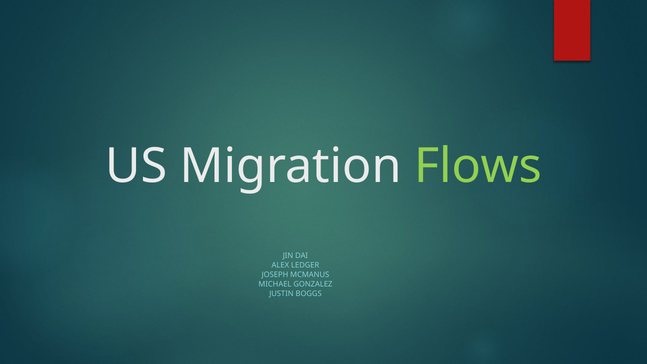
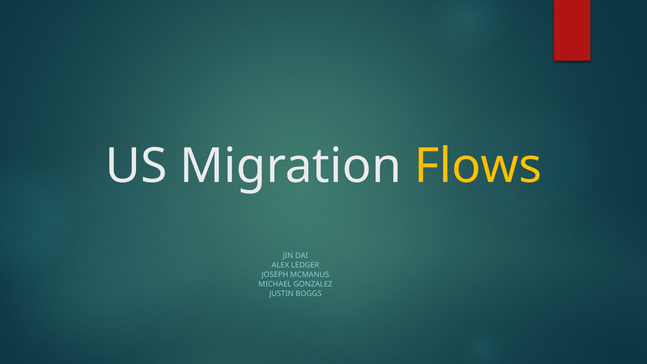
Flows colour: light green -> yellow (478, 166)
